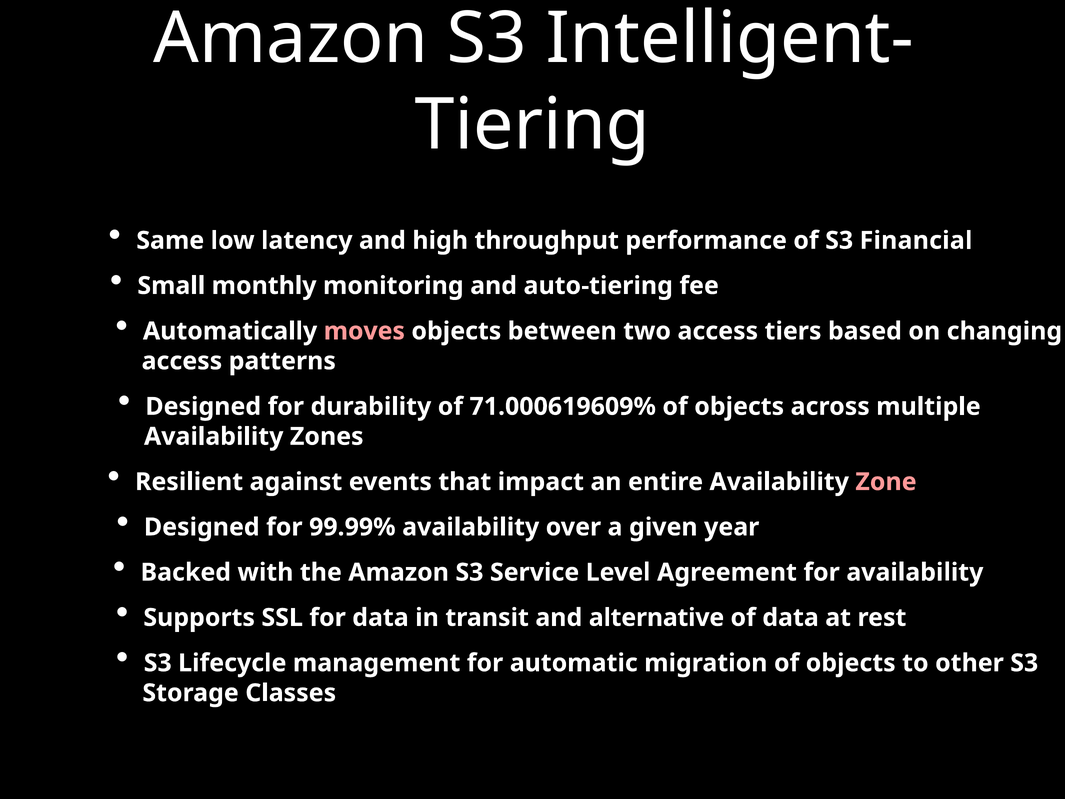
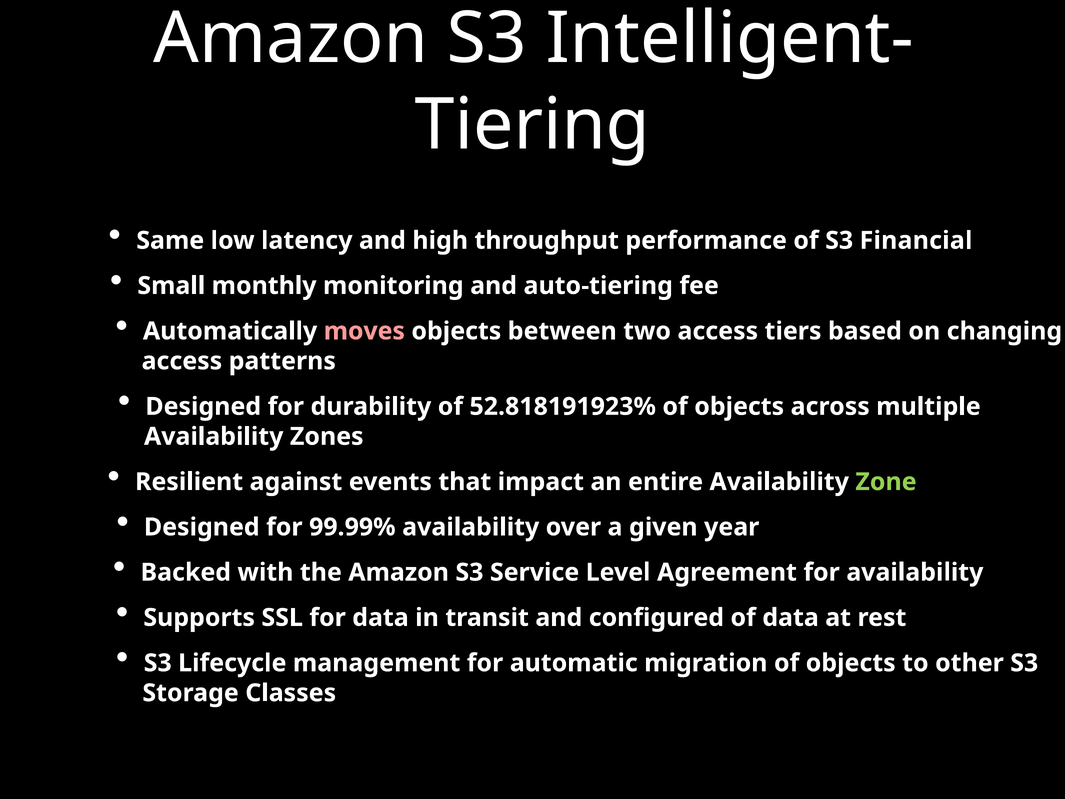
71.000619609%: 71.000619609% -> 52.818191923% (563, 406)
Zone colour: pink -> light green (886, 482)
alternative: alternative -> configured (656, 617)
